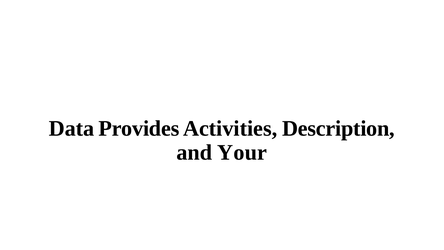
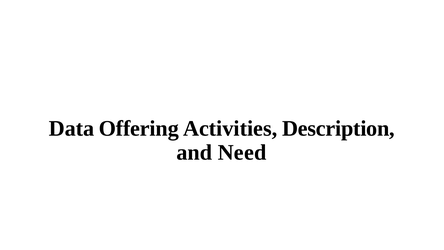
Provides: Provides -> Offering (139, 128)
Your: Your -> Need (242, 152)
